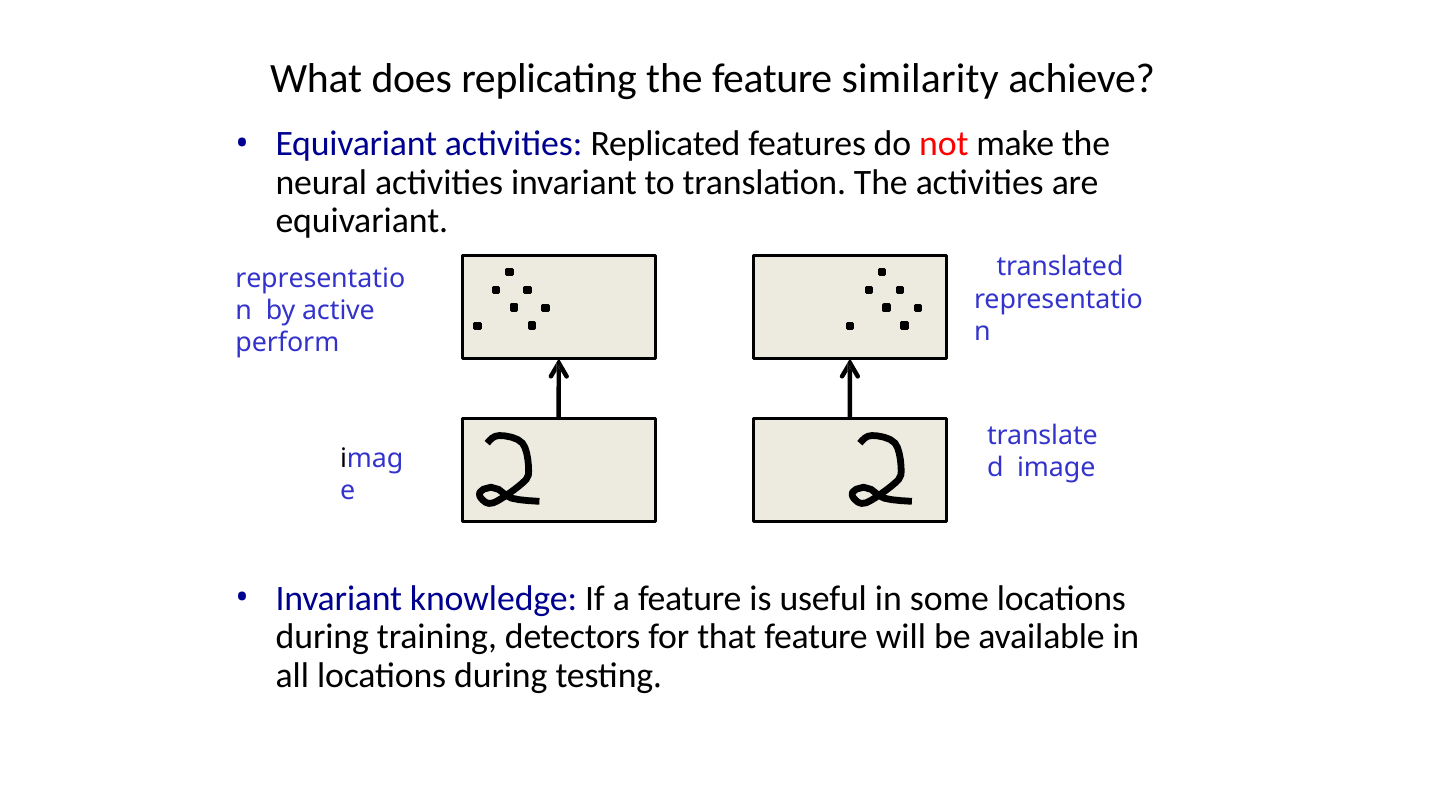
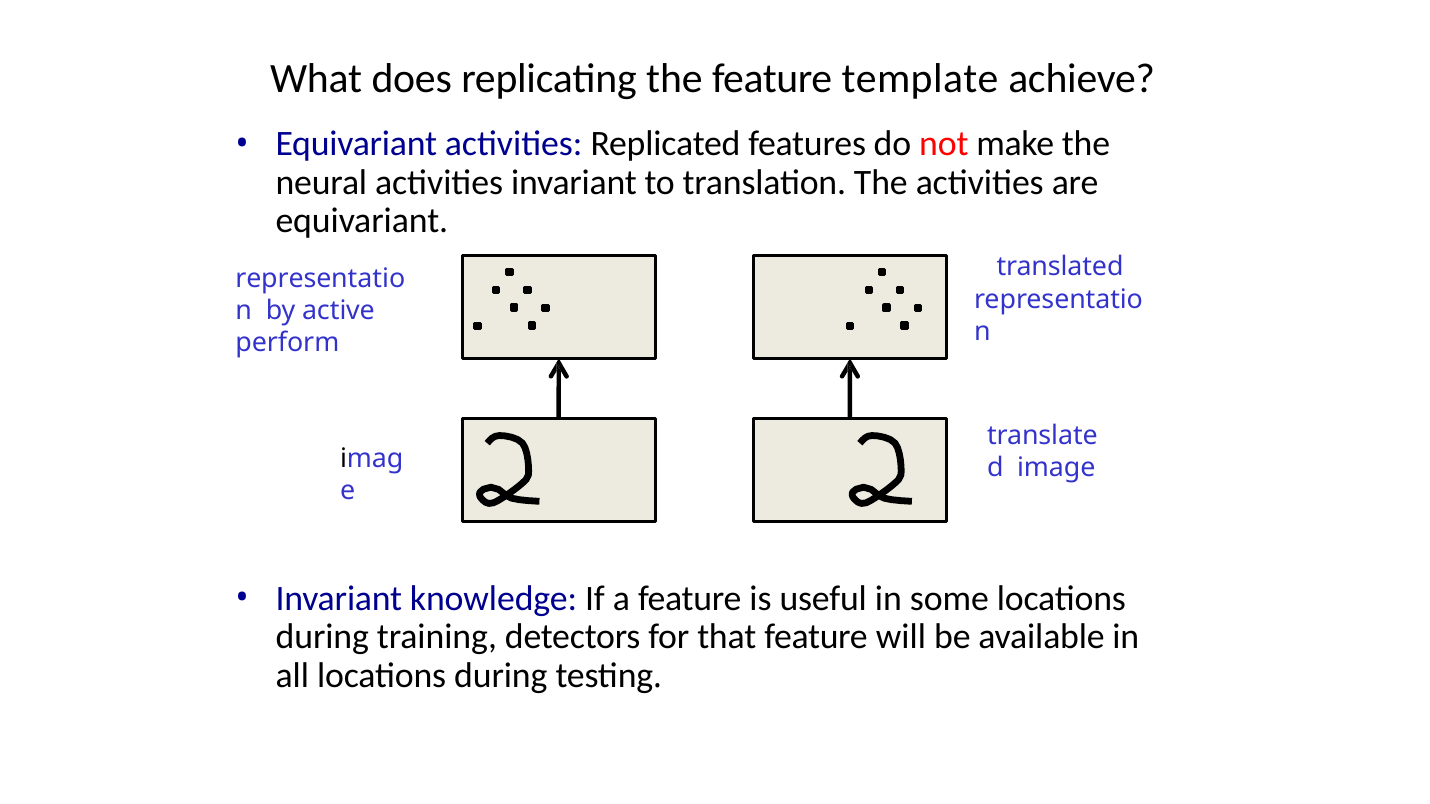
similarity: similarity -> template (920, 78)
